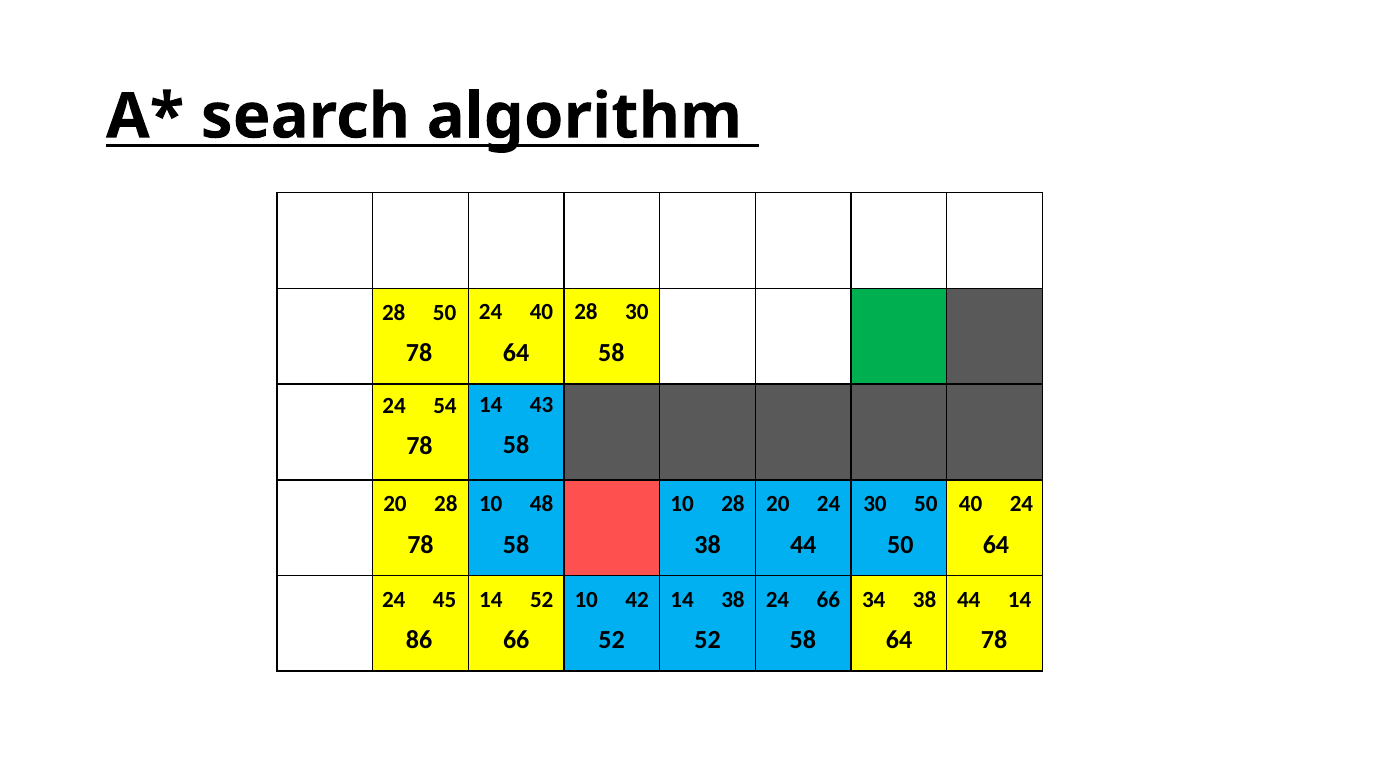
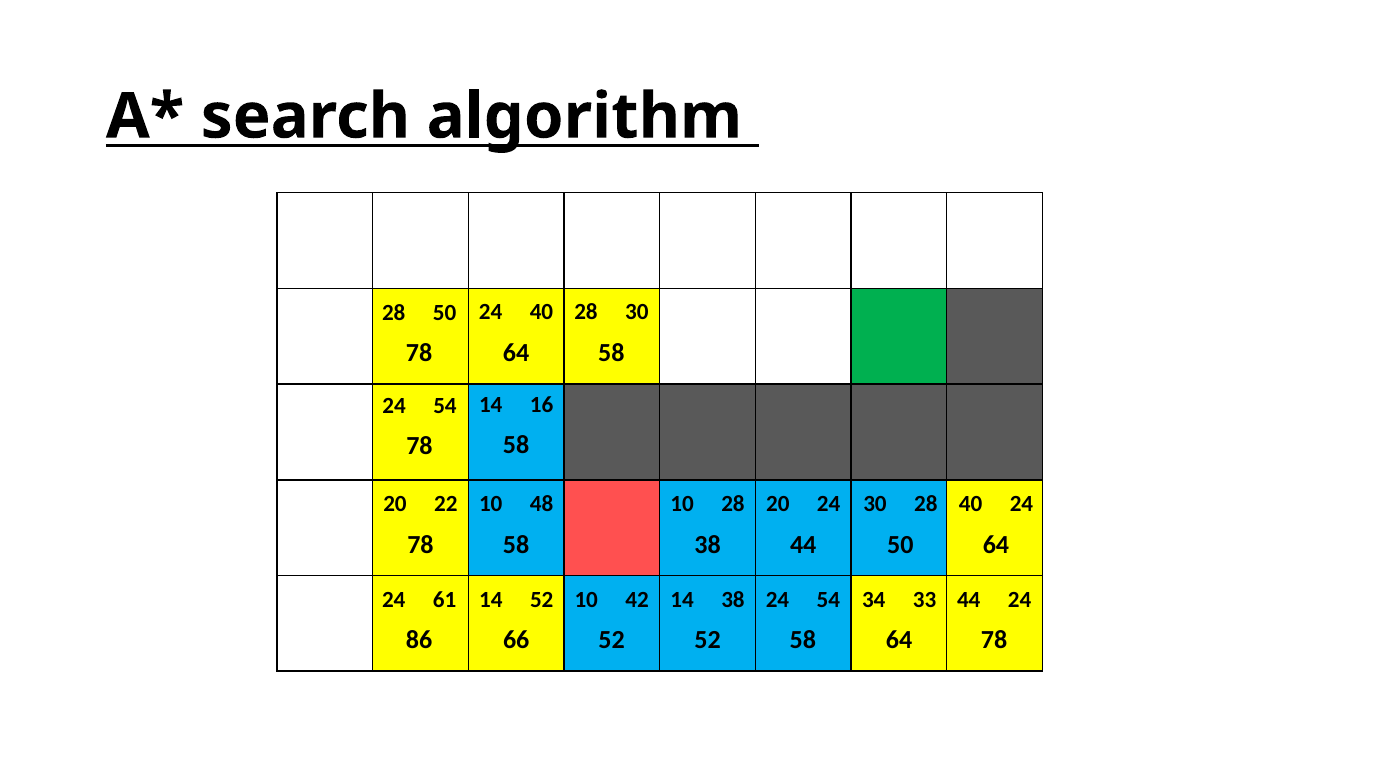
43: 43 -> 16 (542, 405)
20 28: 28 -> 22 (446, 504)
30 50: 50 -> 28 (926, 504)
66: 66 -> 54 (828, 599)
34 38: 38 -> 33 (925, 599)
14: 14 -> 24 (1020, 599)
45: 45 -> 61 (445, 600)
